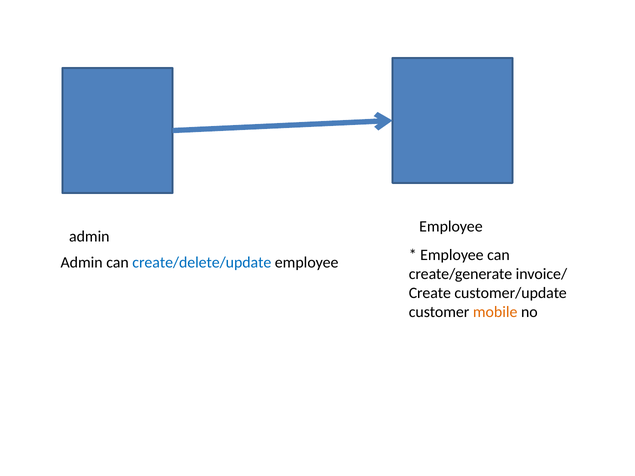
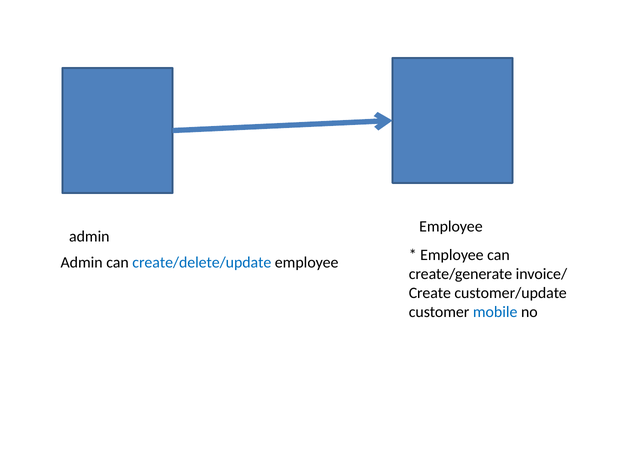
mobile colour: orange -> blue (495, 312)
